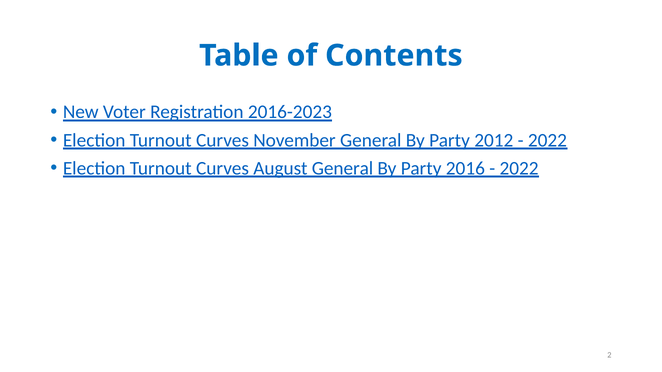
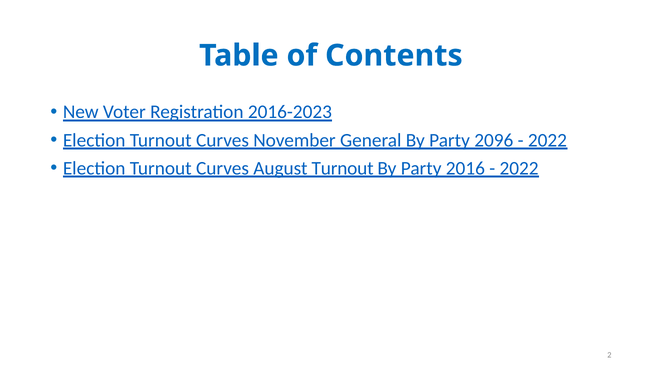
2012: 2012 -> 2096 (494, 140)
August General: General -> Turnout (343, 168)
